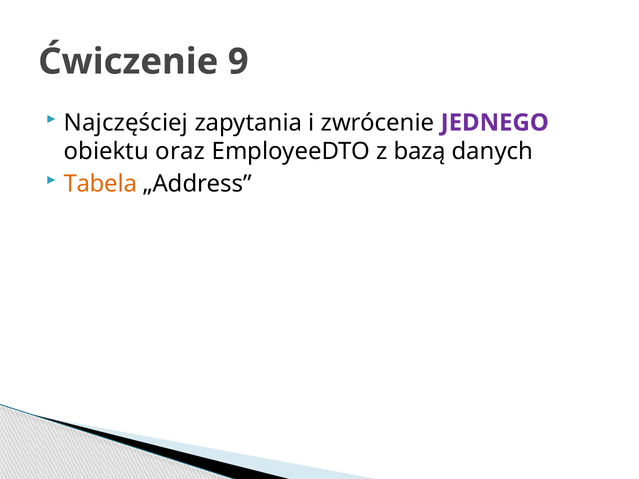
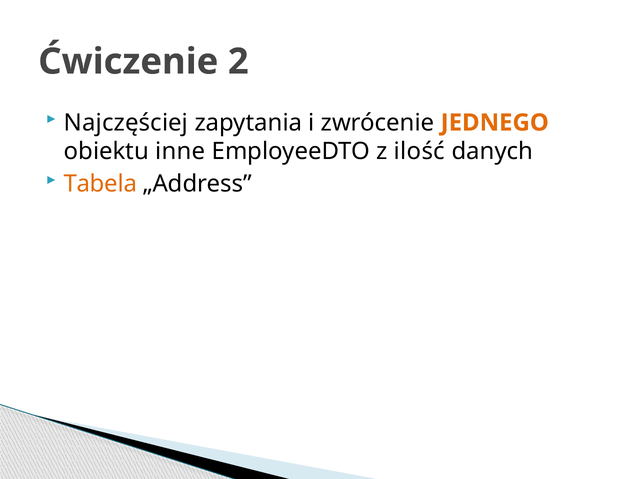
9: 9 -> 2 (238, 62)
JEDNEGO colour: purple -> orange (495, 123)
oraz: oraz -> inne (180, 152)
bazą: bazą -> ilość (419, 152)
